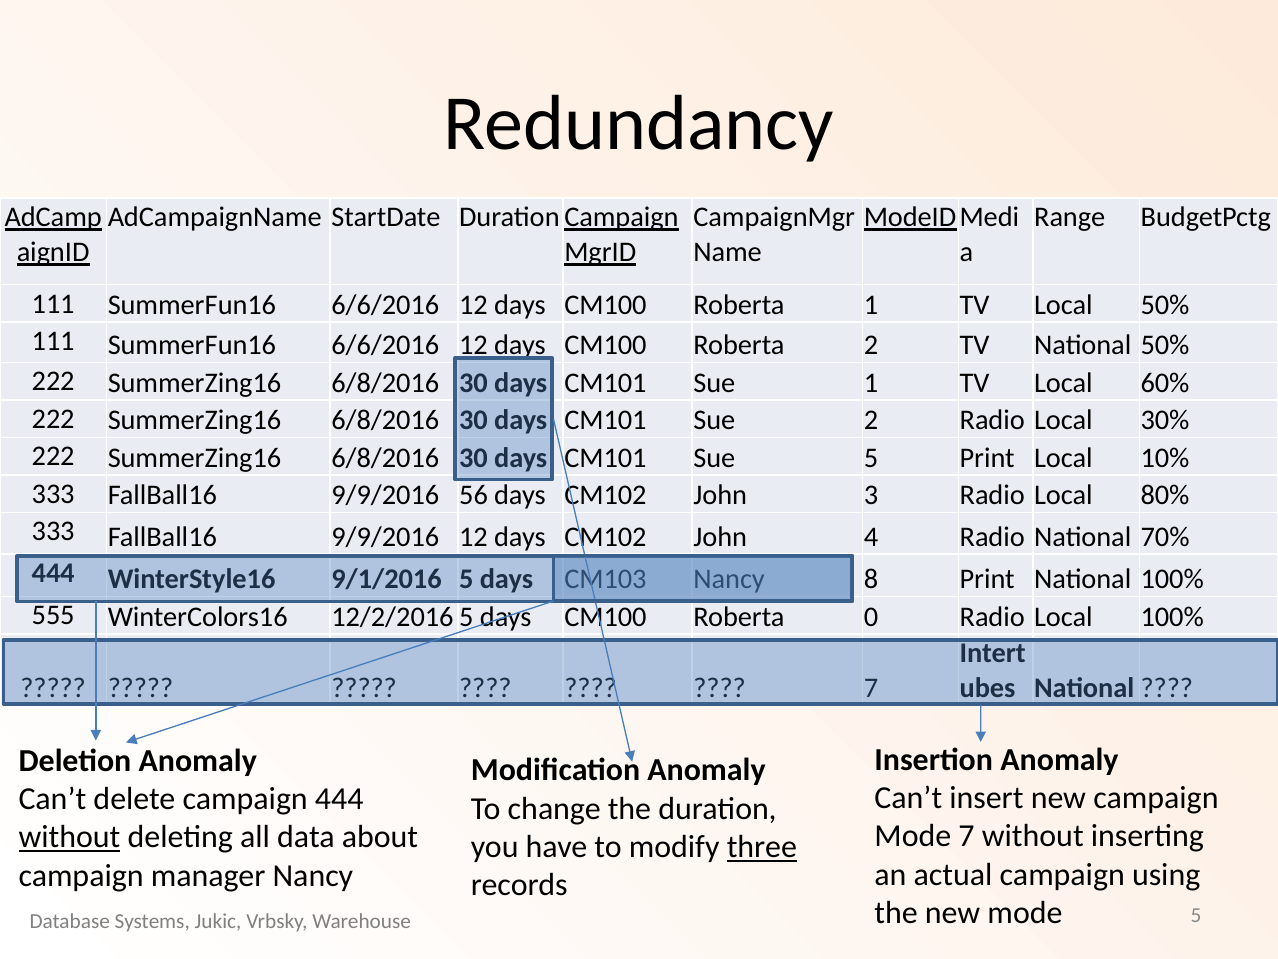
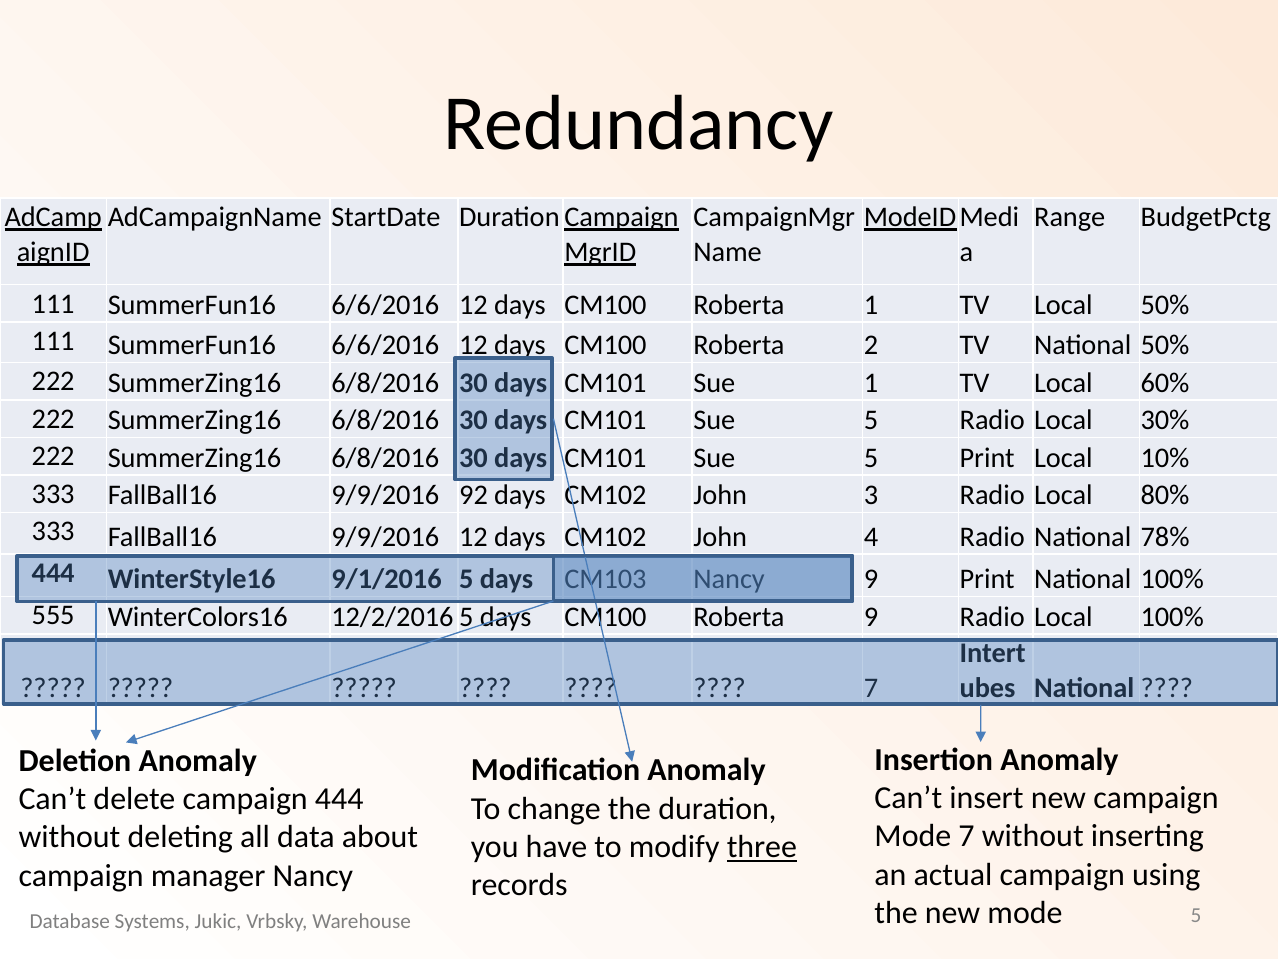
2: 2 -> 5 (871, 420)
56: 56 -> 92 (474, 495)
70%: 70% -> 78% (1165, 537)
8: 8 -> 9 (871, 579)
Roberta 0: 0 -> 9 (871, 617)
without underline: present -> none (70, 837)
